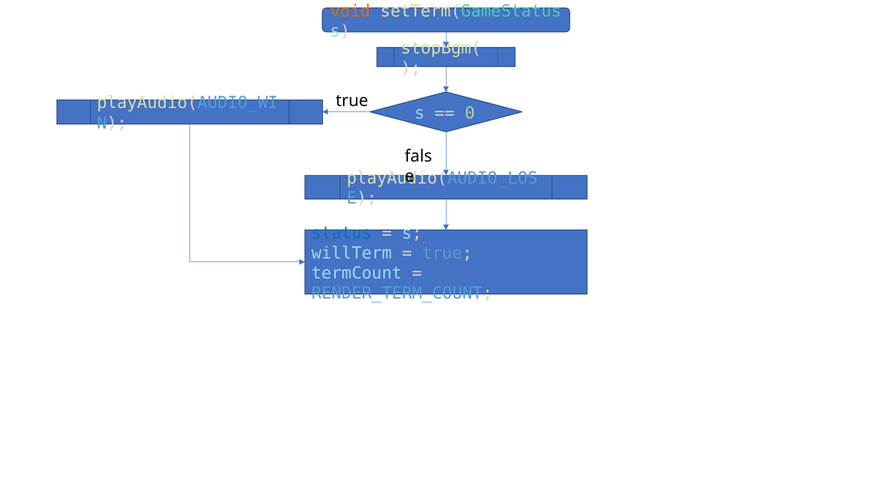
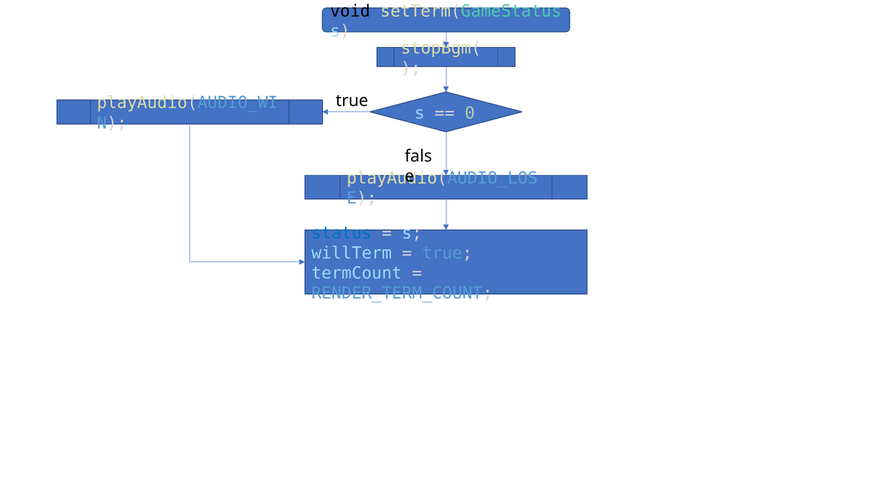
void colour: orange -> black (350, 11)
